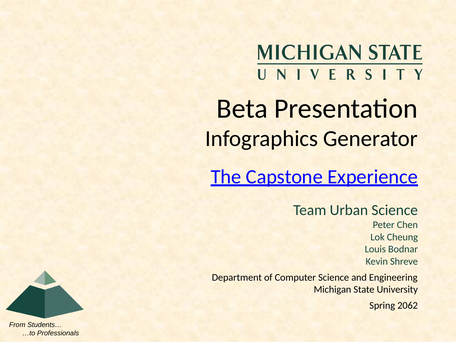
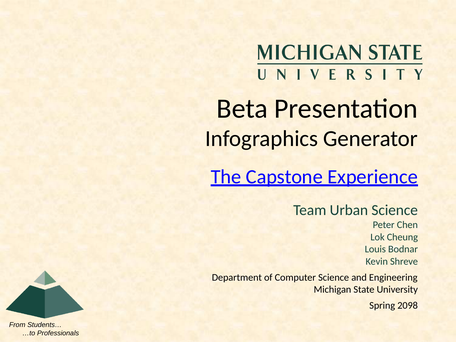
2062: 2062 -> 2098 (408, 305)
